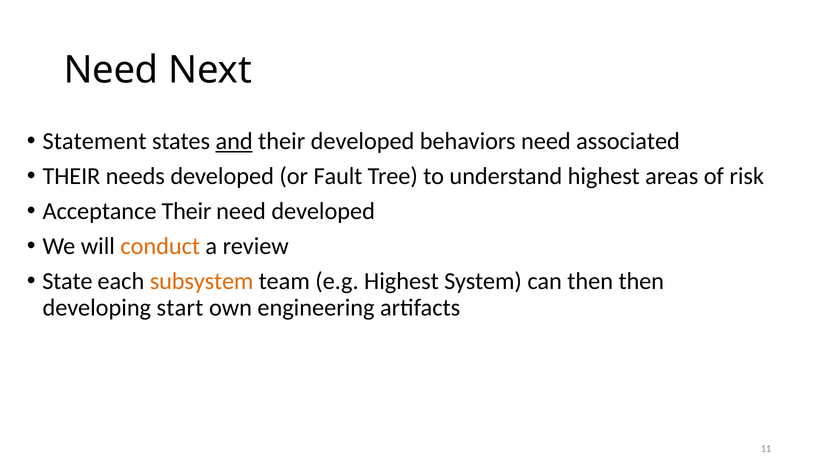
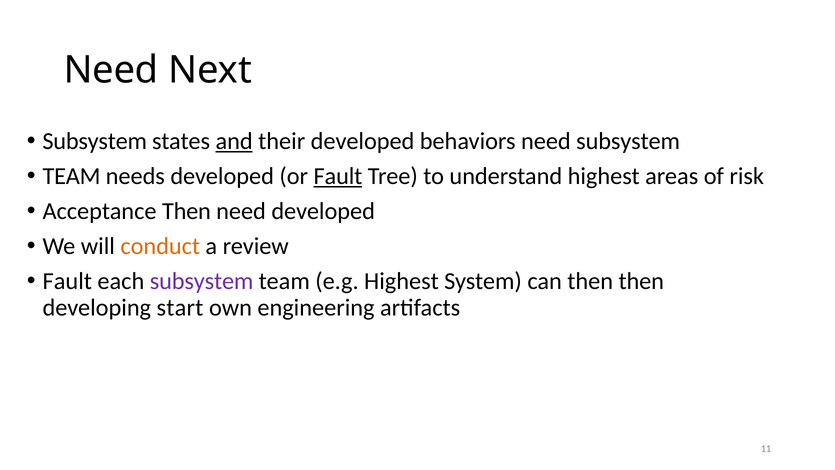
Statement: Statement -> Subsystem (95, 141)
need associated: associated -> subsystem (628, 141)
THEIR: THEIR -> TEAM (72, 176)
Fault underline: none -> present (338, 176)
Acceptance Their: Their -> Then (186, 211)
State: State -> Fault (67, 281)
subsystem colour: orange -> purple (202, 281)
